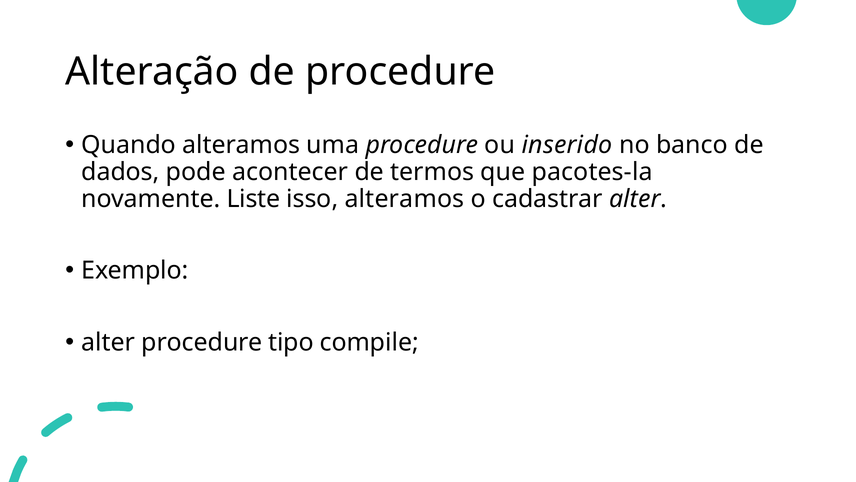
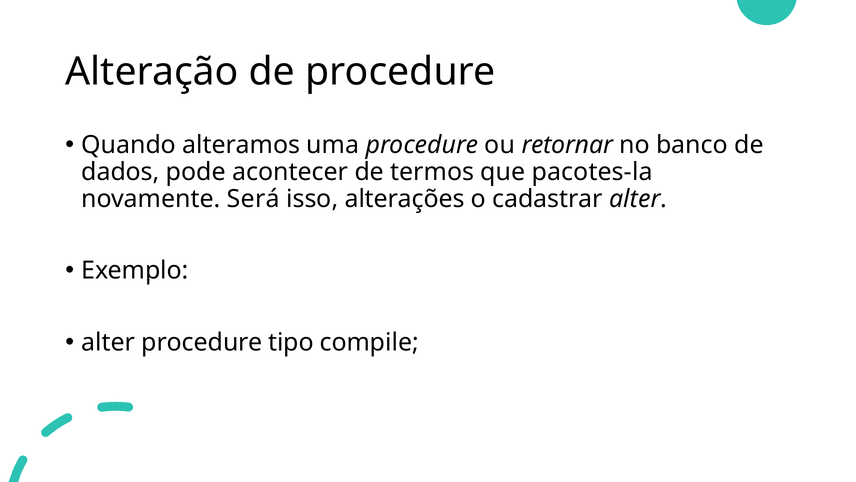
inserido: inserido -> retornar (567, 145)
Liste: Liste -> Será (253, 199)
isso alteramos: alteramos -> alterações (405, 199)
